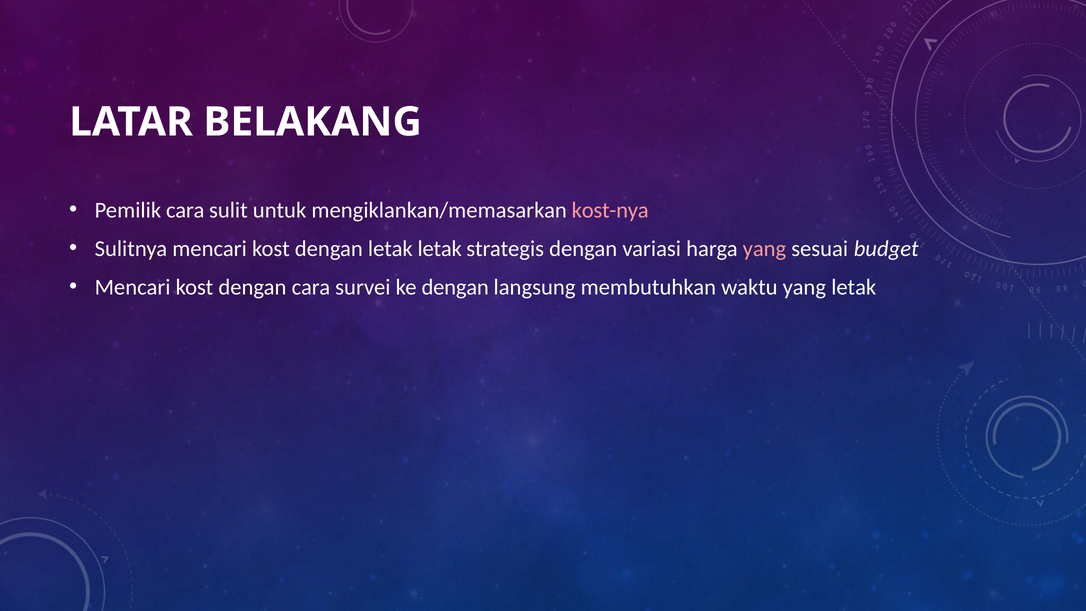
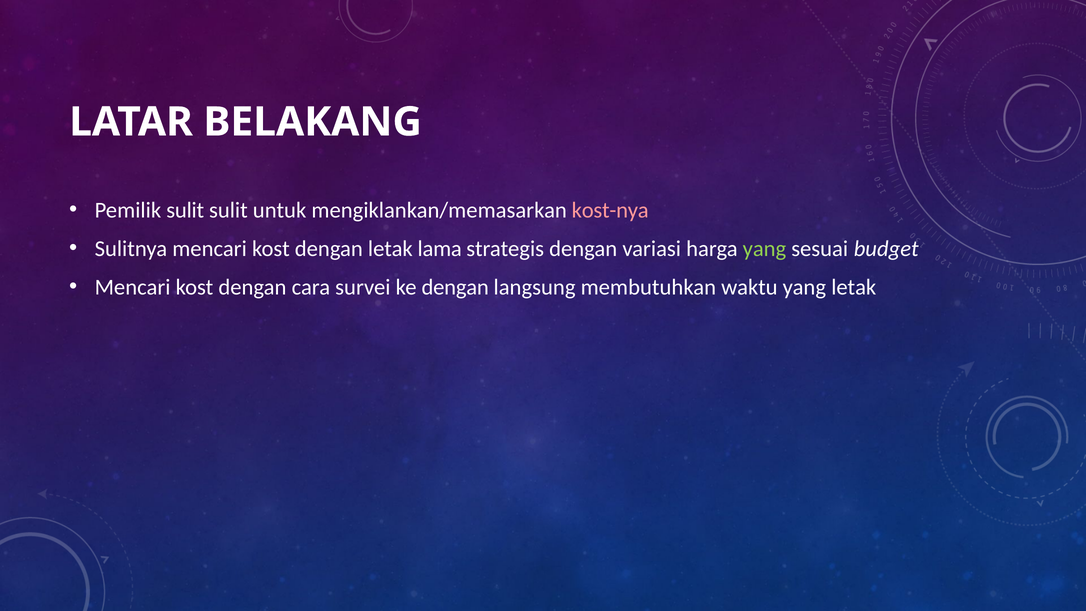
Pemilik cara: cara -> sulit (185, 210)
letak letak: letak -> lama (440, 249)
yang colour: pink -> light green (764, 249)
